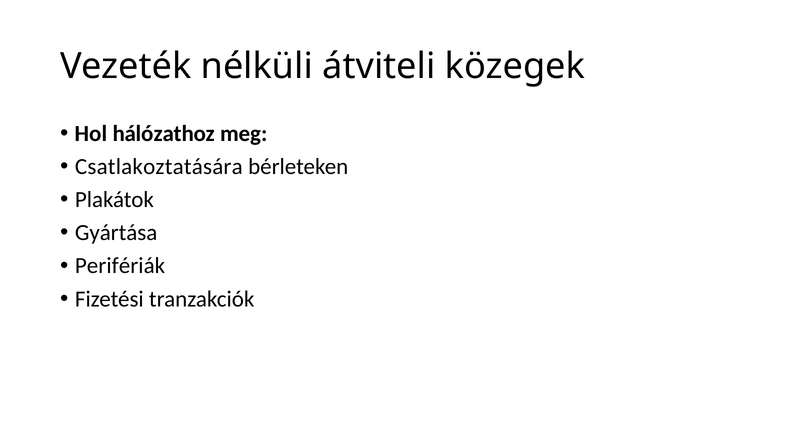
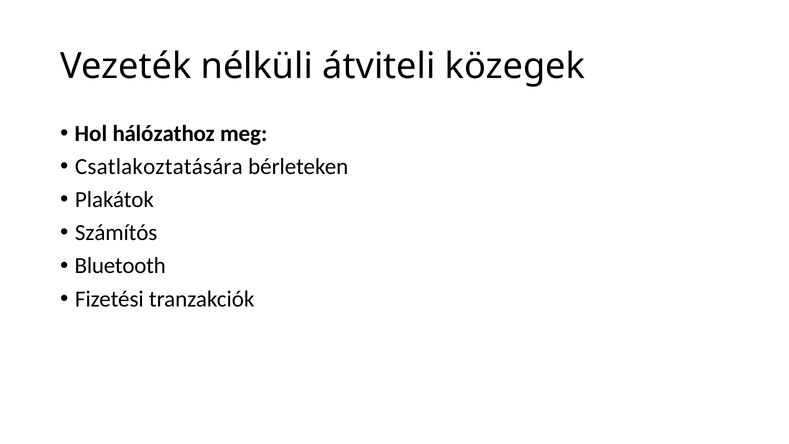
Gyártása: Gyártása -> Számítós (116, 233)
Perifériák: Perifériák -> Bluetooth (120, 266)
